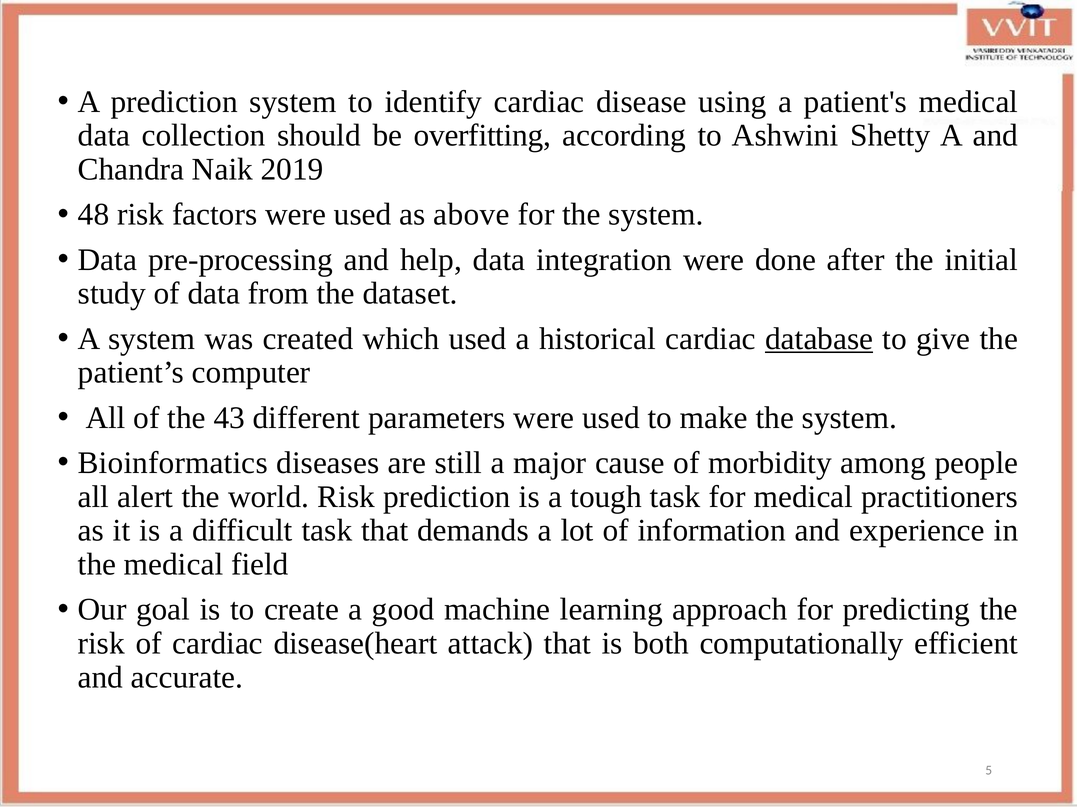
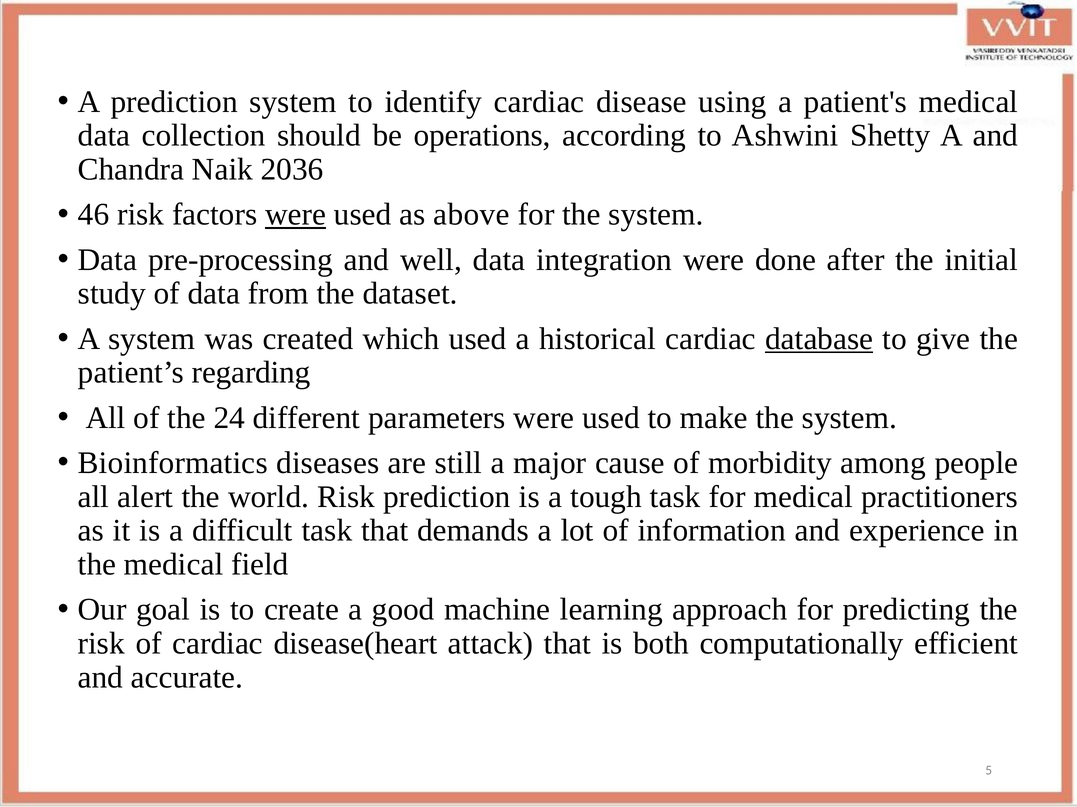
overfitting: overfitting -> operations (482, 136)
2019: 2019 -> 2036 (292, 170)
48: 48 -> 46 (94, 215)
were underline: none -> present (296, 215)
help: help -> well (431, 260)
computer: computer -> regarding (251, 373)
43: 43 -> 24 (229, 418)
